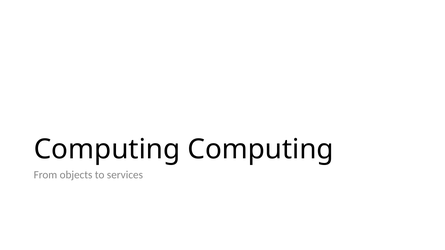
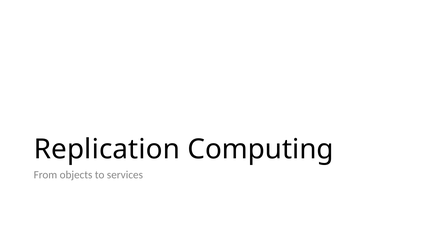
Computing: Computing -> Replication (107, 150)
